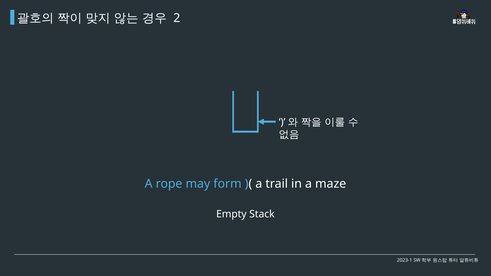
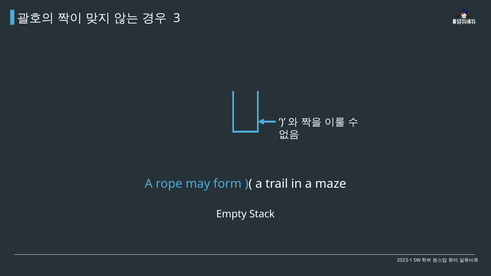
2: 2 -> 3 (177, 18)
